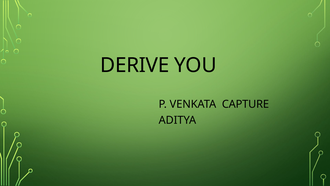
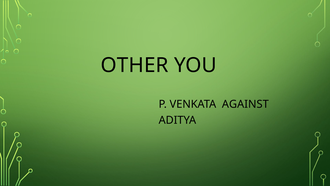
DERIVE: DERIVE -> OTHER (135, 65)
CAPTURE: CAPTURE -> AGAINST (245, 104)
